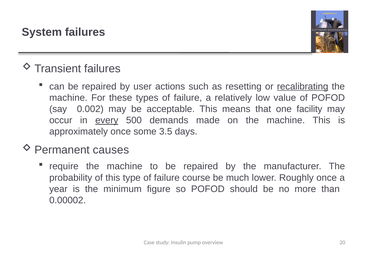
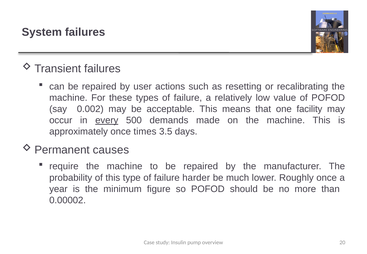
recalibrating underline: present -> none (303, 86)
some: some -> times (145, 132)
course: course -> harder (196, 178)
